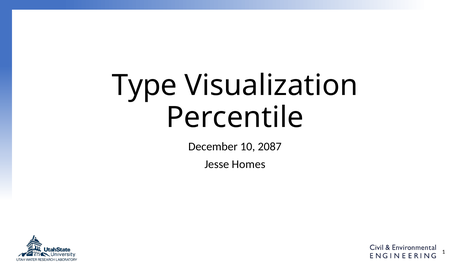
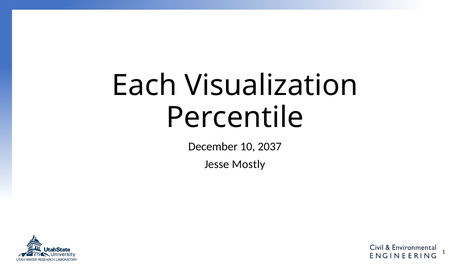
Type: Type -> Each (144, 86)
2087: 2087 -> 2037 (270, 147)
Homes: Homes -> Mostly (249, 164)
